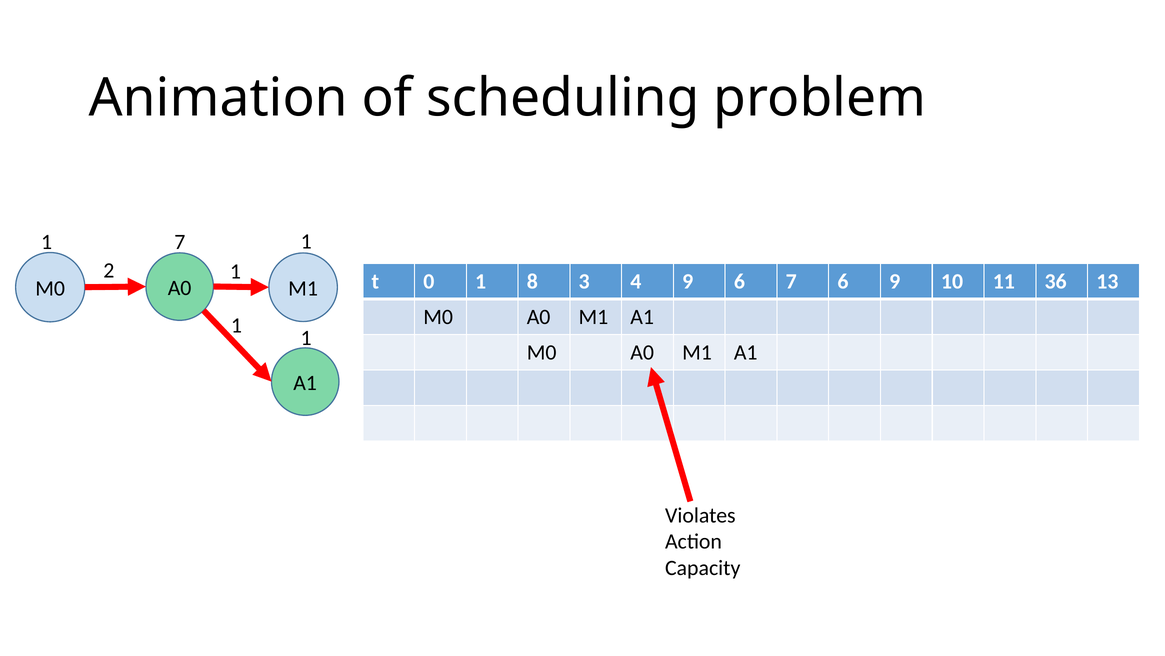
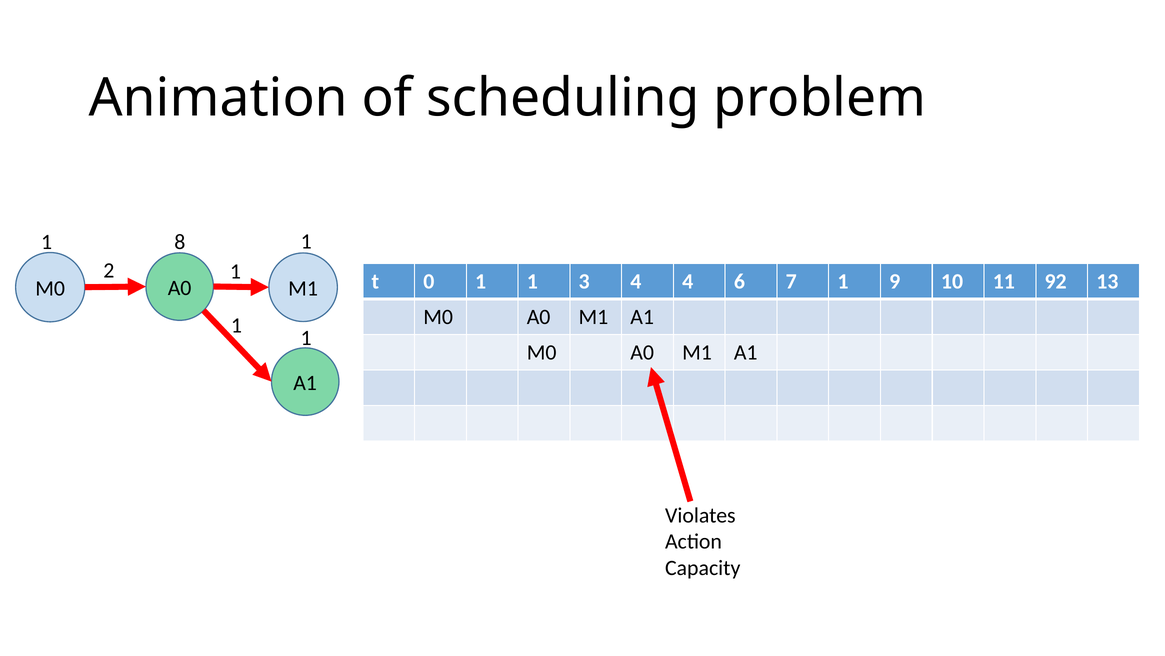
1 7: 7 -> 8 (180, 242)
0 1 8: 8 -> 1 (532, 281)
4 9: 9 -> 4 (688, 281)
7 6: 6 -> 1 (843, 281)
36: 36 -> 92 (1056, 281)
